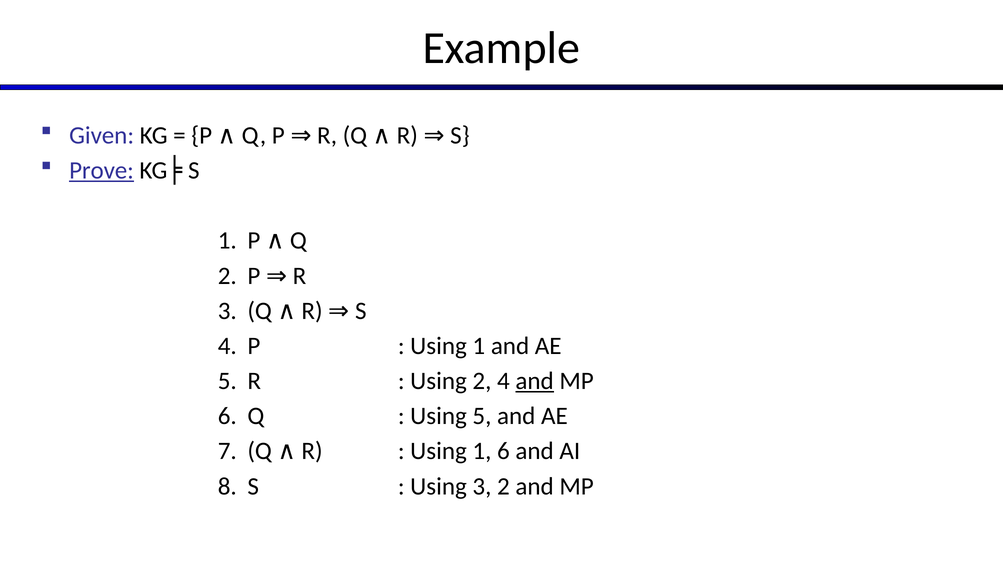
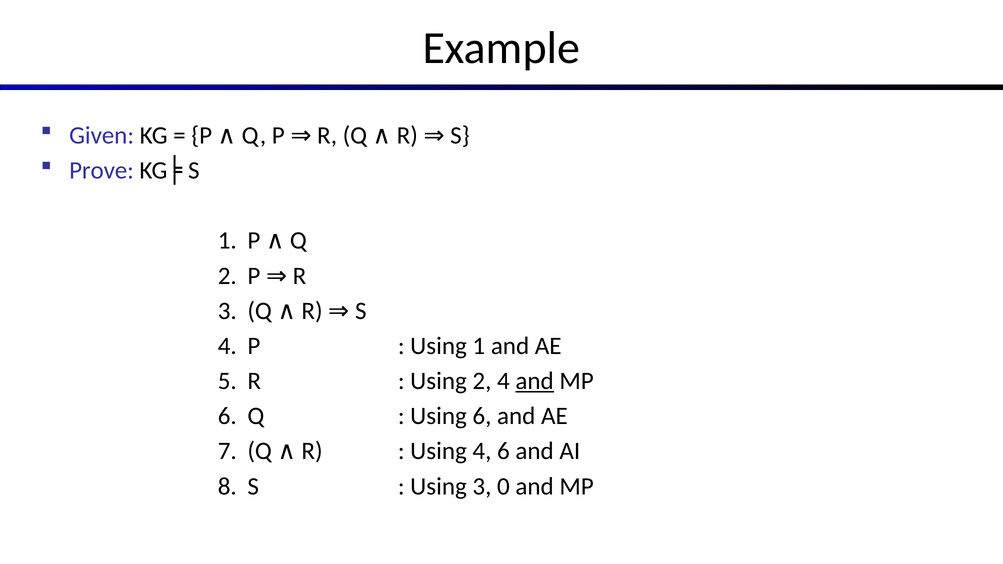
Prove underline: present -> none (102, 171)
Using 5: 5 -> 6 (482, 416)
1: 1 -> 4 (482, 451)
3 2: 2 -> 0 (503, 486)
